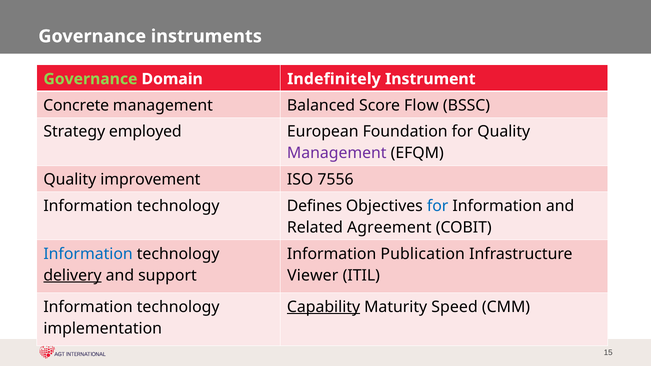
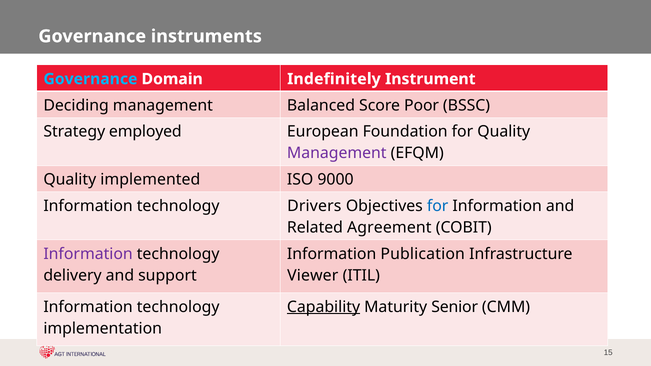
Governance colour: light green -> light blue (90, 79)
Concrete: Concrete -> Deciding (76, 105)
Flow: Flow -> Poor (422, 105)
improvement: improvement -> implemented (150, 180)
7556: 7556 -> 9000 (336, 180)
Defines: Defines -> Drivers (314, 206)
Information colour: blue -> purple (88, 254)
delivery underline: present -> none (73, 275)
Speed: Speed -> Senior (455, 307)
